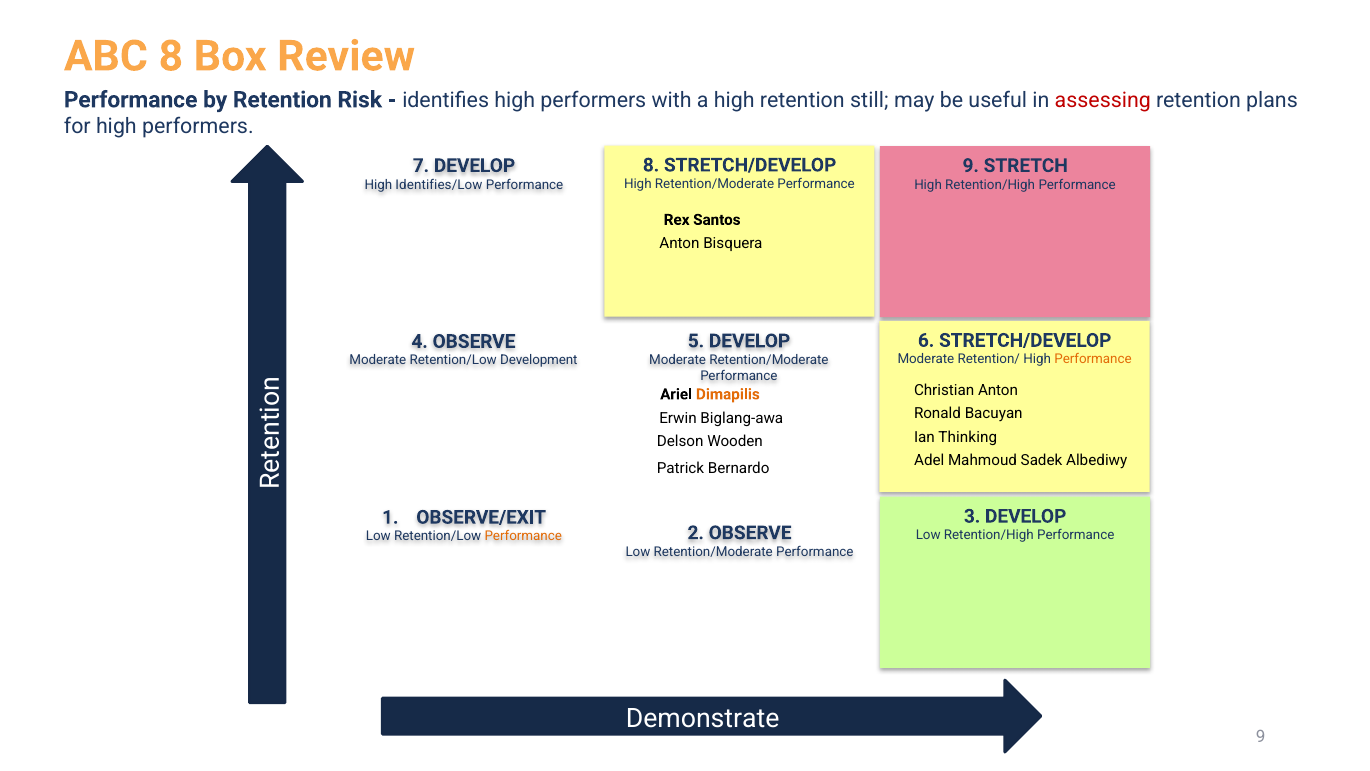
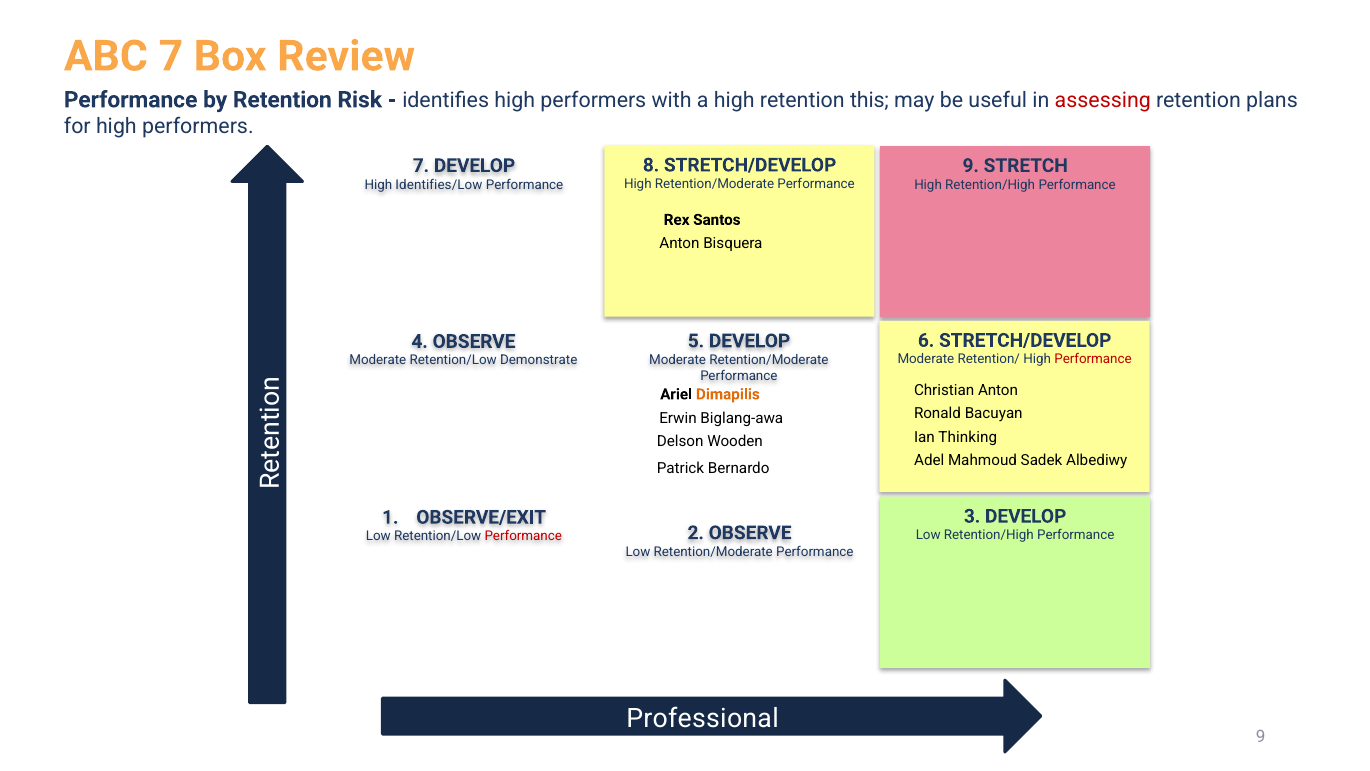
ABC 8: 8 -> 7 (171, 56)
still: still -> this (870, 100)
Performance colour: orange -> red (1093, 359)
Development: Development -> Demonstrate (539, 360)
Performance colour: orange -> red (523, 536)
Demonstrate: Demonstrate -> Professional (703, 719)
